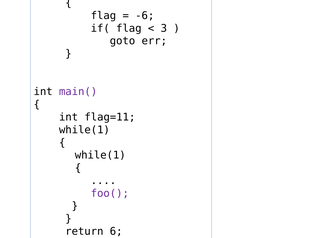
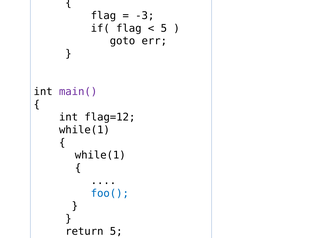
-6: -6 -> -3 (145, 16)
3: 3 -> 5 (164, 28)
flag=11: flag=11 -> flag=12 (110, 117)
foo( colour: purple -> blue (110, 193)
return 6: 6 -> 5 (116, 231)
